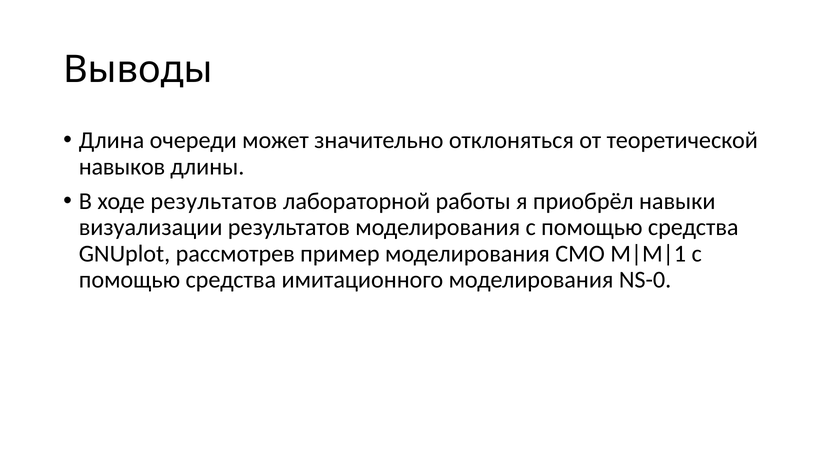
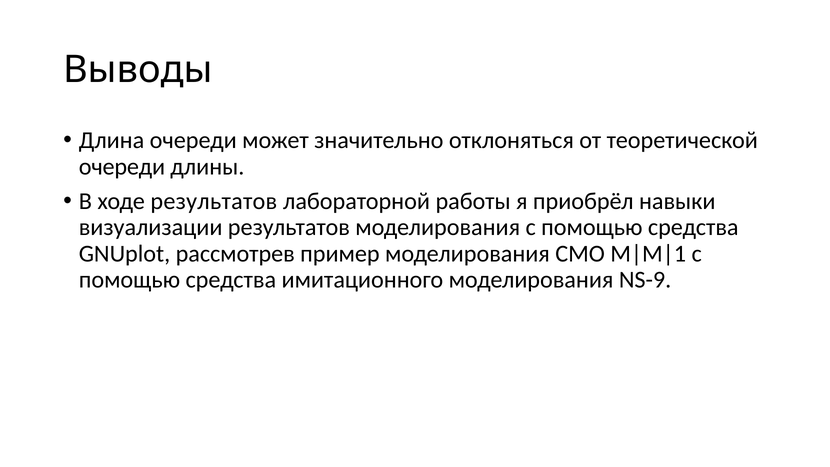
навыков: навыков -> очереди (122, 166)
NS-0: NS-0 -> NS-9 (645, 280)
